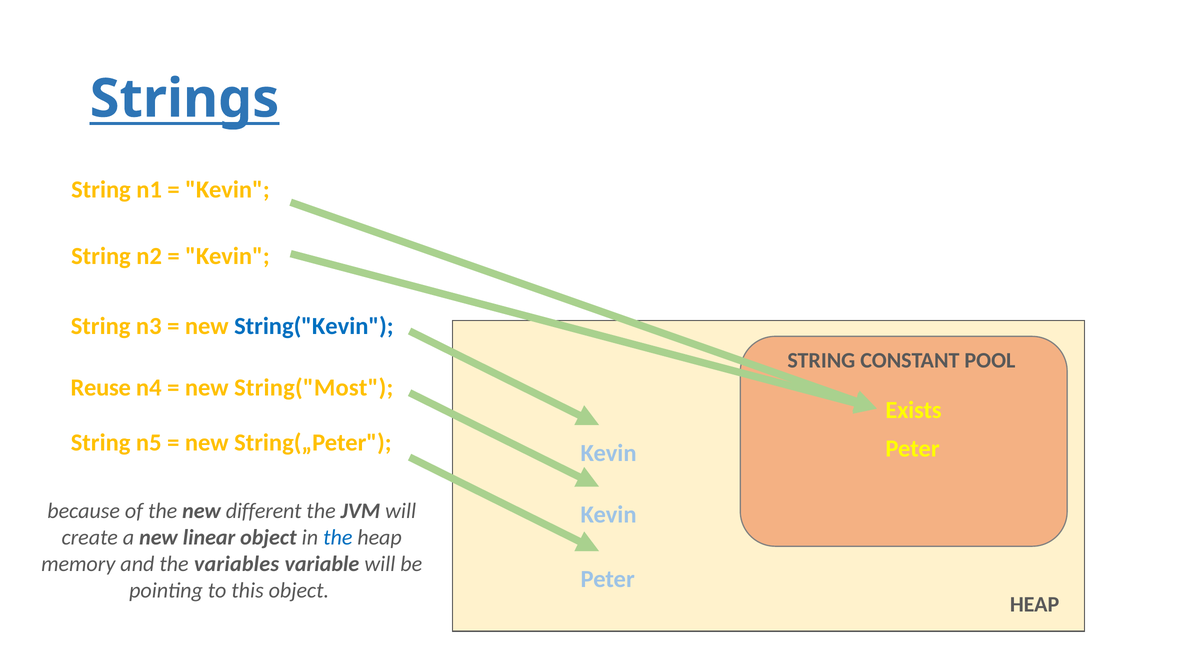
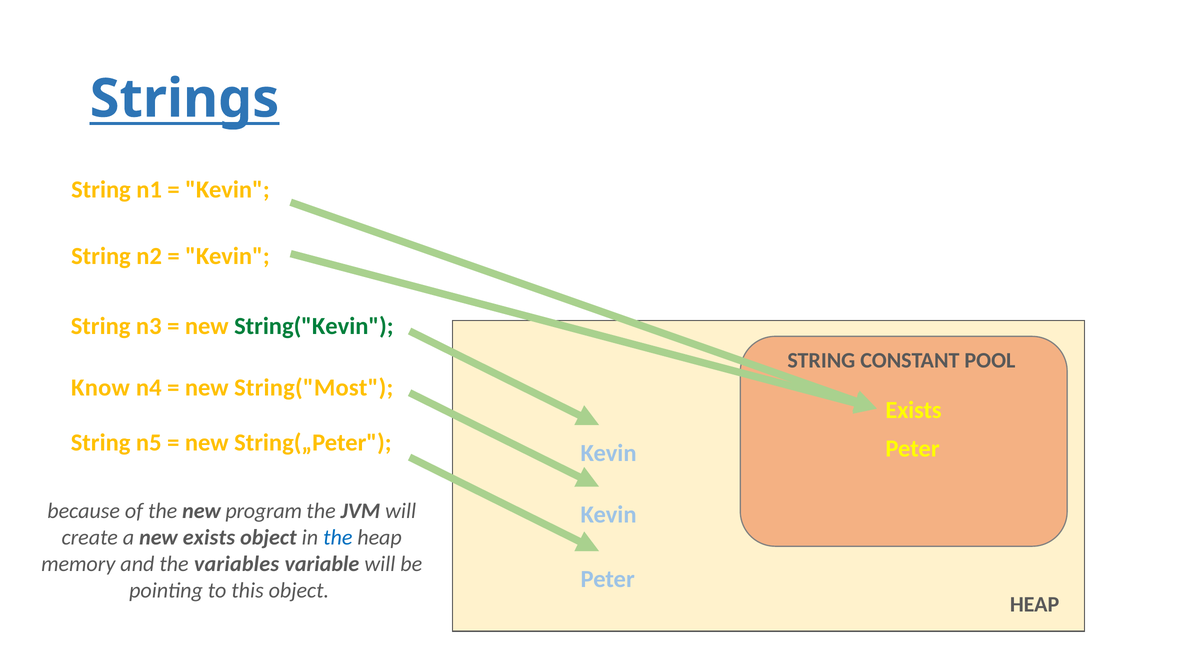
String("Kevin colour: blue -> green (314, 326)
Reuse: Reuse -> Know (100, 388)
different: different -> program (264, 511)
new linear: linear -> exists (209, 538)
